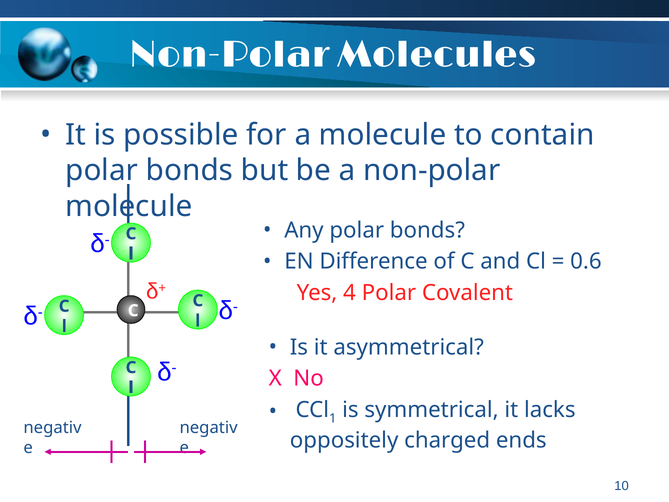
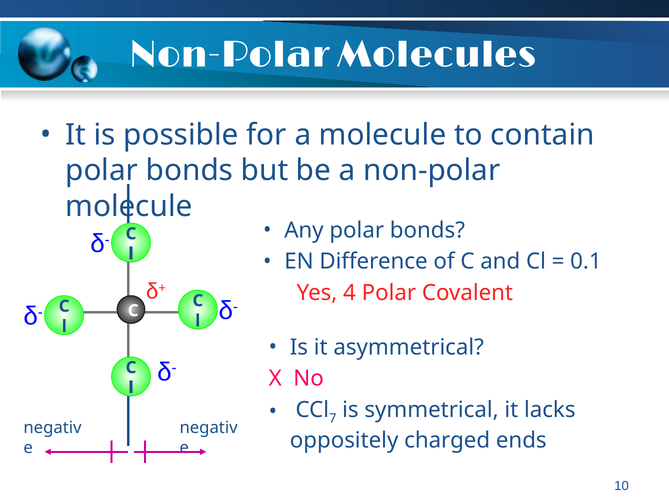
0.6: 0.6 -> 0.1 (586, 261)
1: 1 -> 7 (333, 418)
